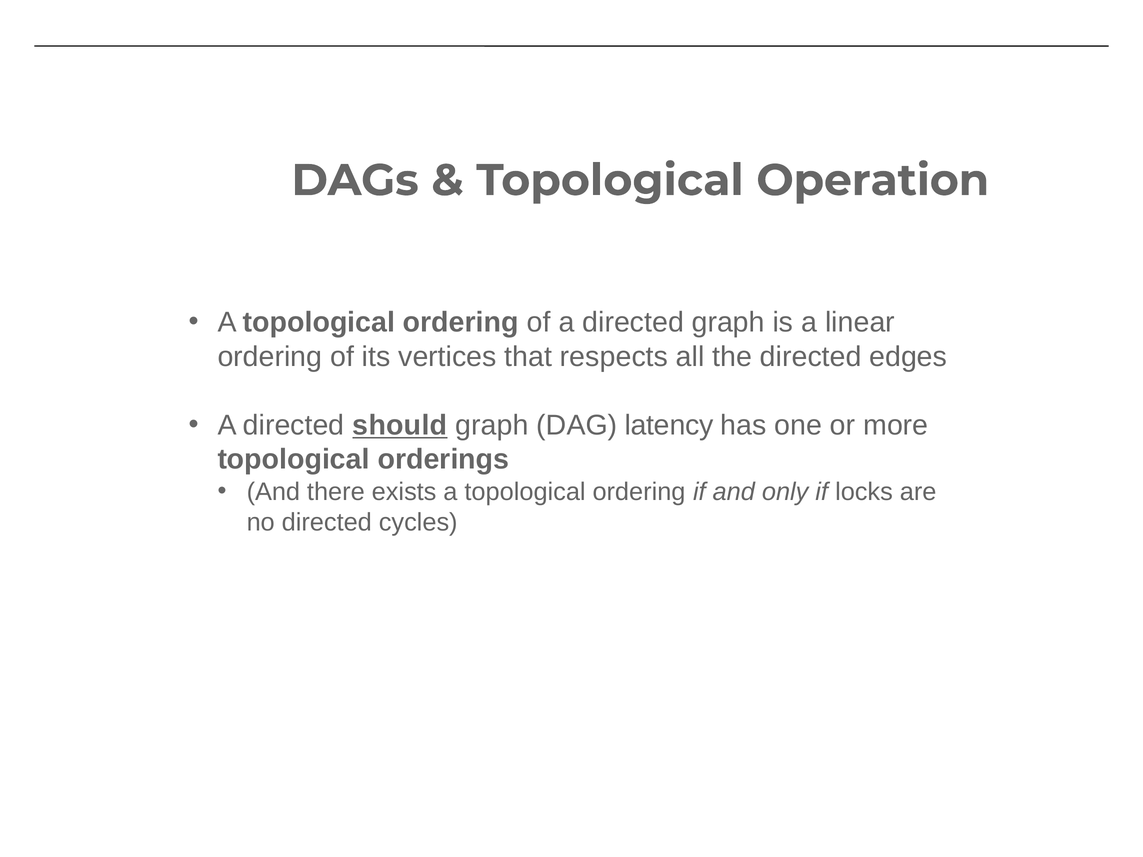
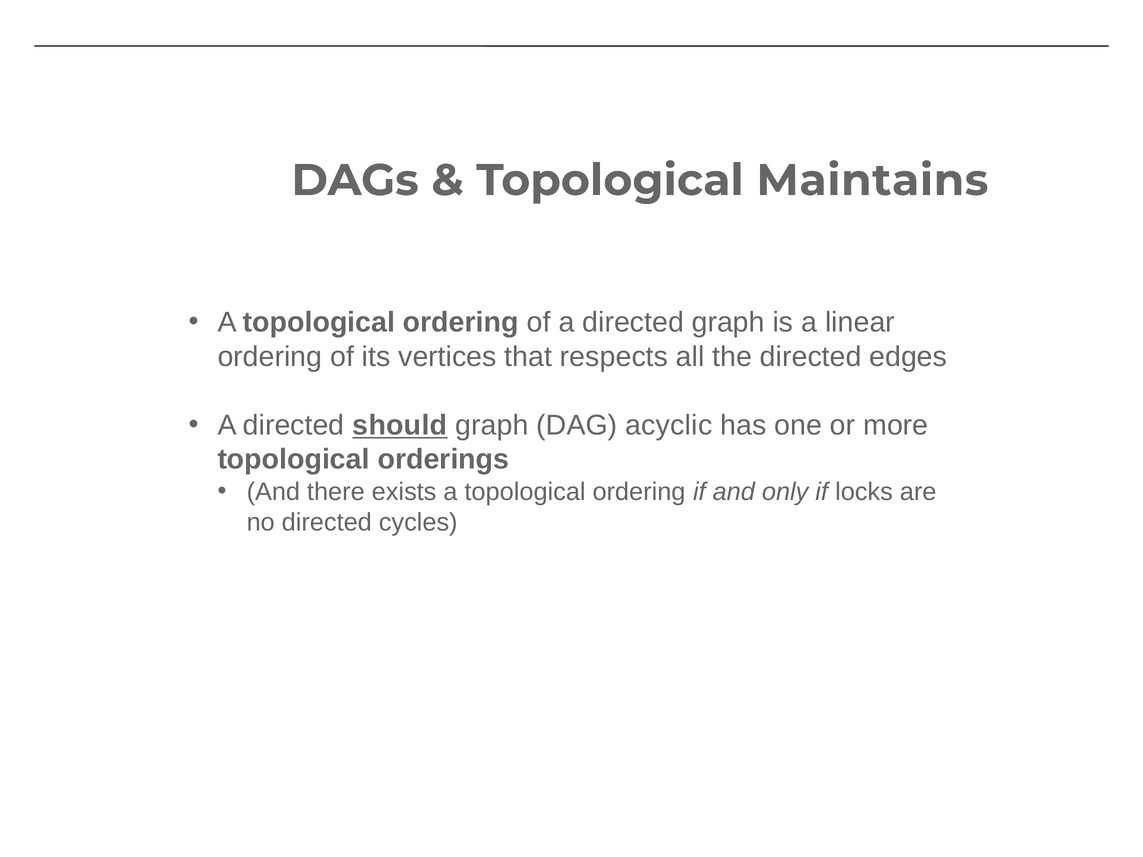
Operation: Operation -> Maintains (872, 180)
latency: latency -> acyclic (669, 425)
